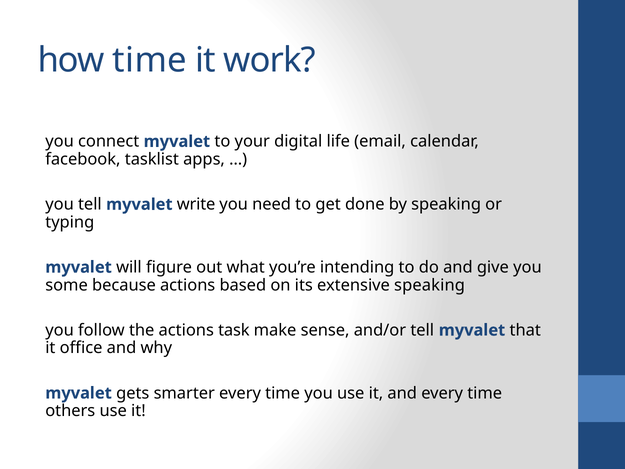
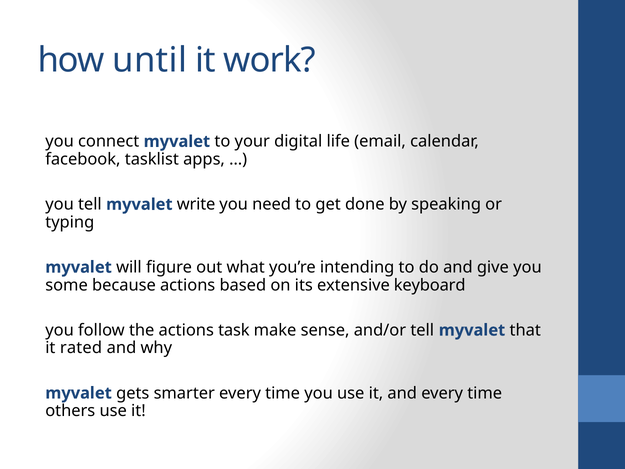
how time: time -> until (150, 60)
extensive speaking: speaking -> keyboard (430, 285)
office: office -> rated (81, 348)
